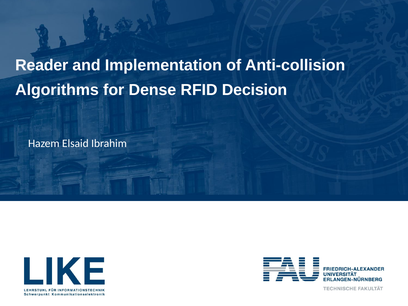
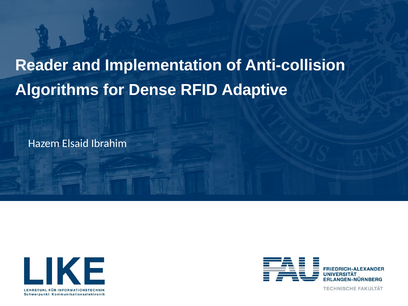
Decision: Decision -> Adaptive (255, 90)
